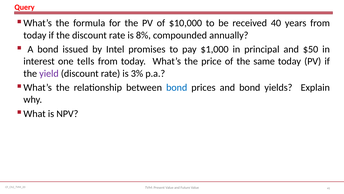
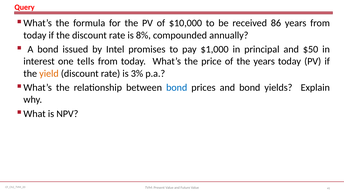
40: 40 -> 86 (276, 23)
the same: same -> years (264, 61)
yield colour: purple -> orange (49, 73)
